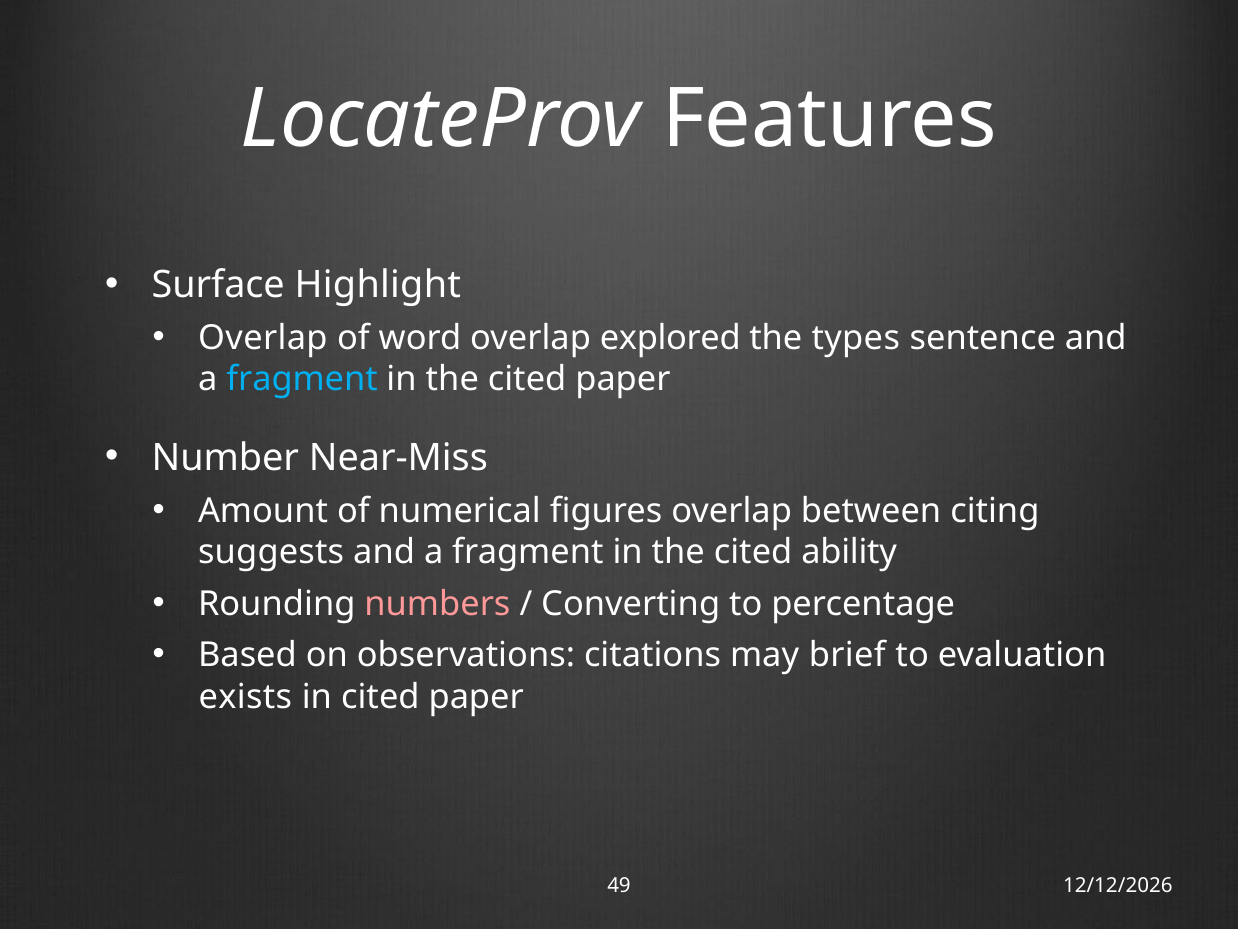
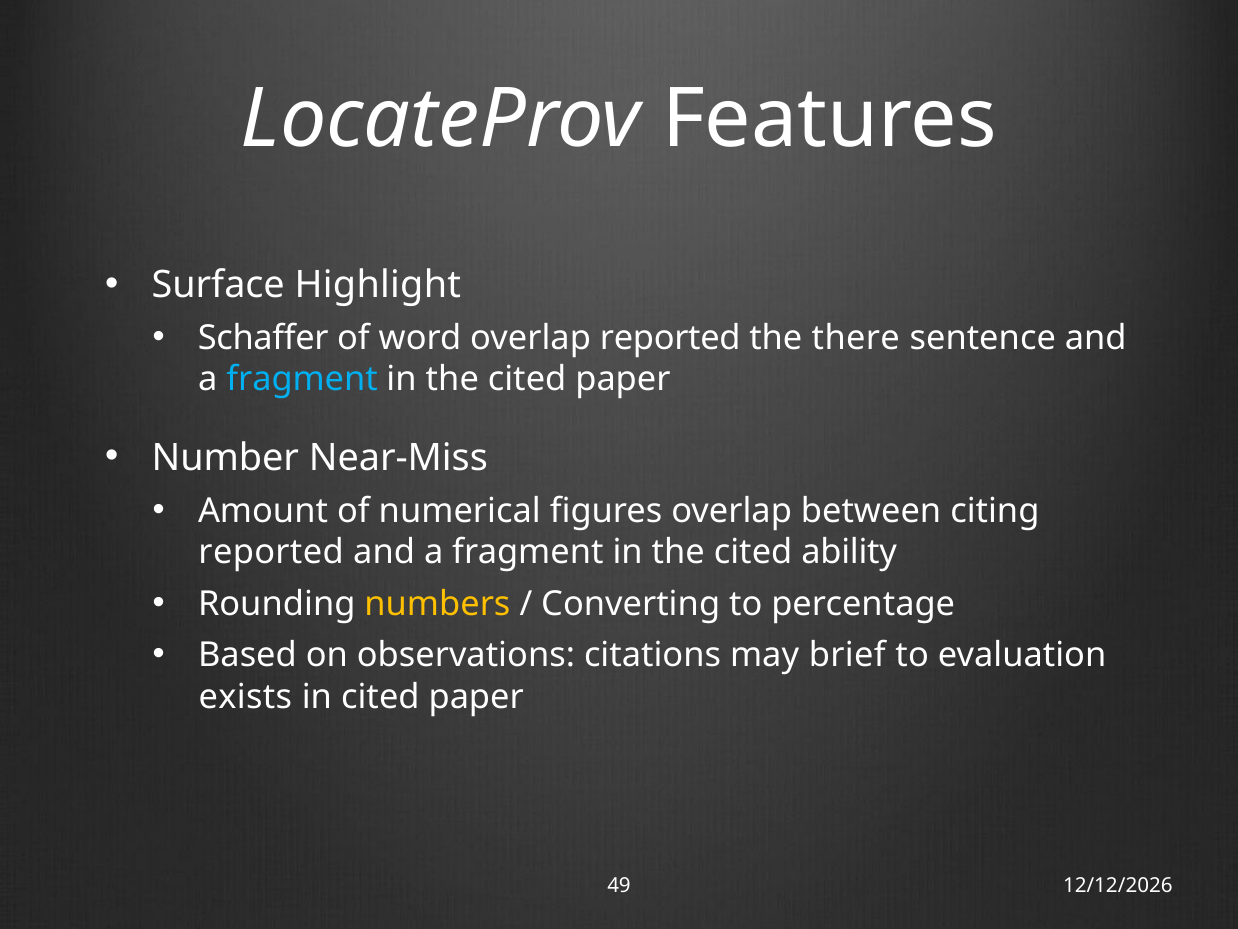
Overlap: Overlap -> Schaffer (263, 338)
overlap explored: explored -> reported (670, 338)
types: types -> there (856, 338)
suggests: suggests -> reported (271, 552)
numbers colour: pink -> yellow (437, 604)
